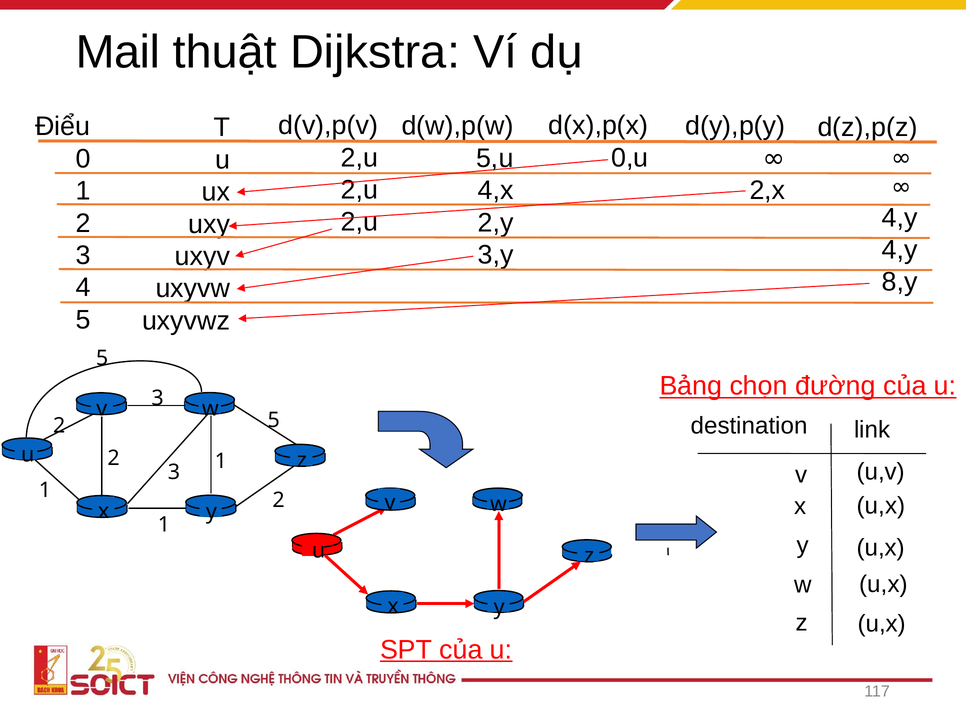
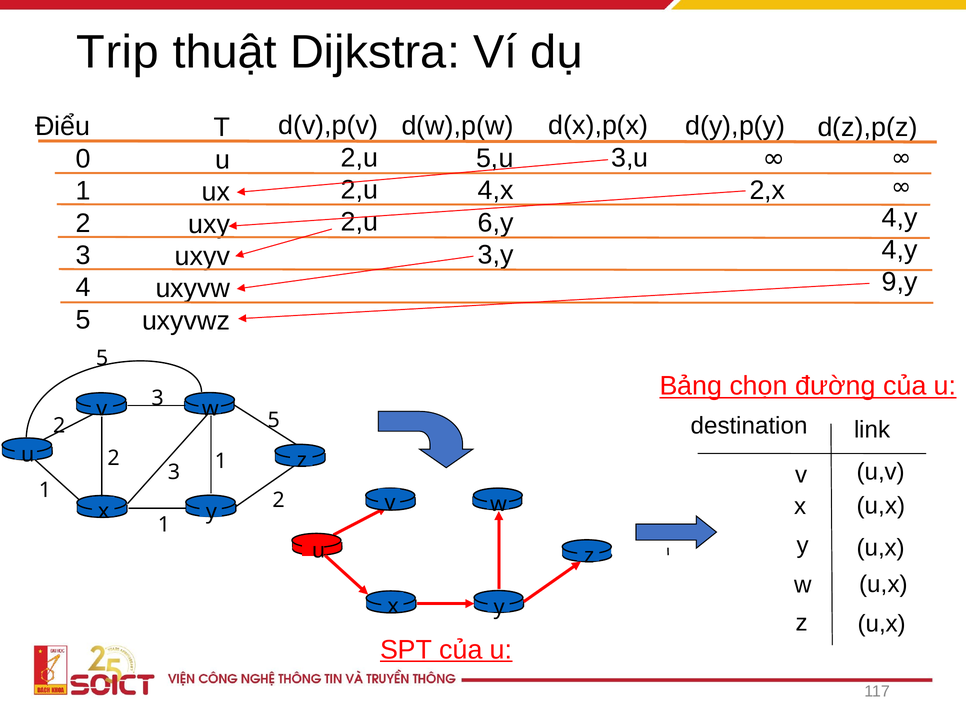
Mail: Mail -> Trip (118, 52)
0,u: 0,u -> 3,u (630, 158)
2,y: 2,y -> 6,y (496, 223)
8,y: 8,y -> 9,y (900, 282)
